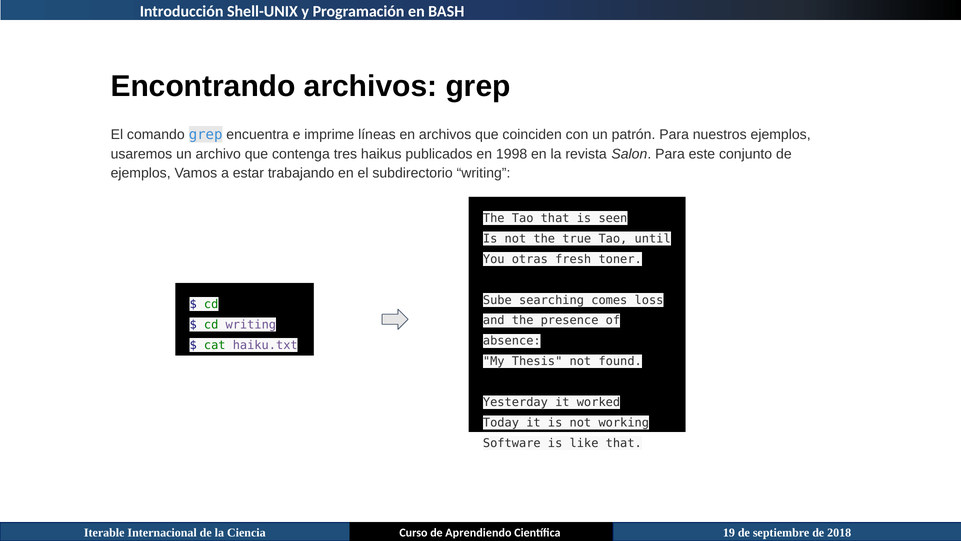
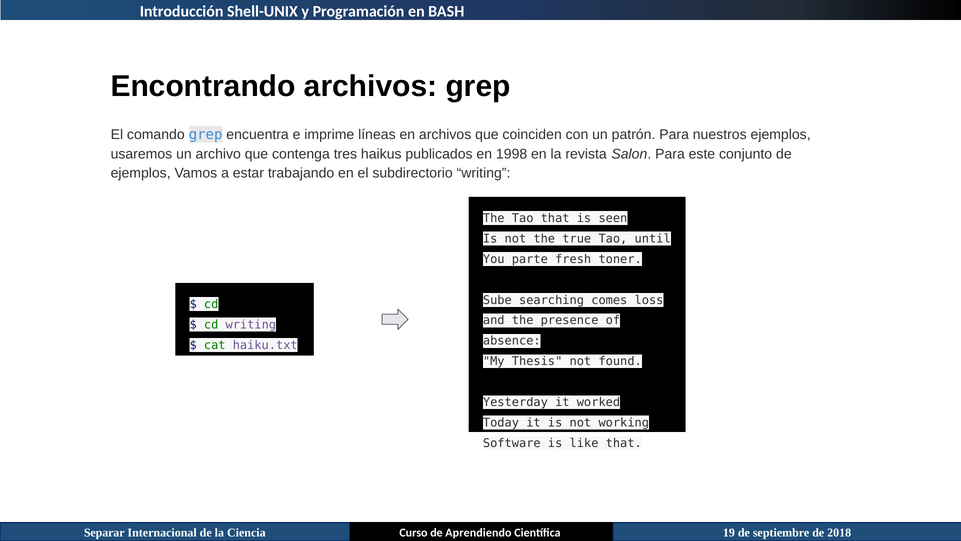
otras: otras -> parte (530, 259)
Iterable: Iterable -> Separar (104, 532)
